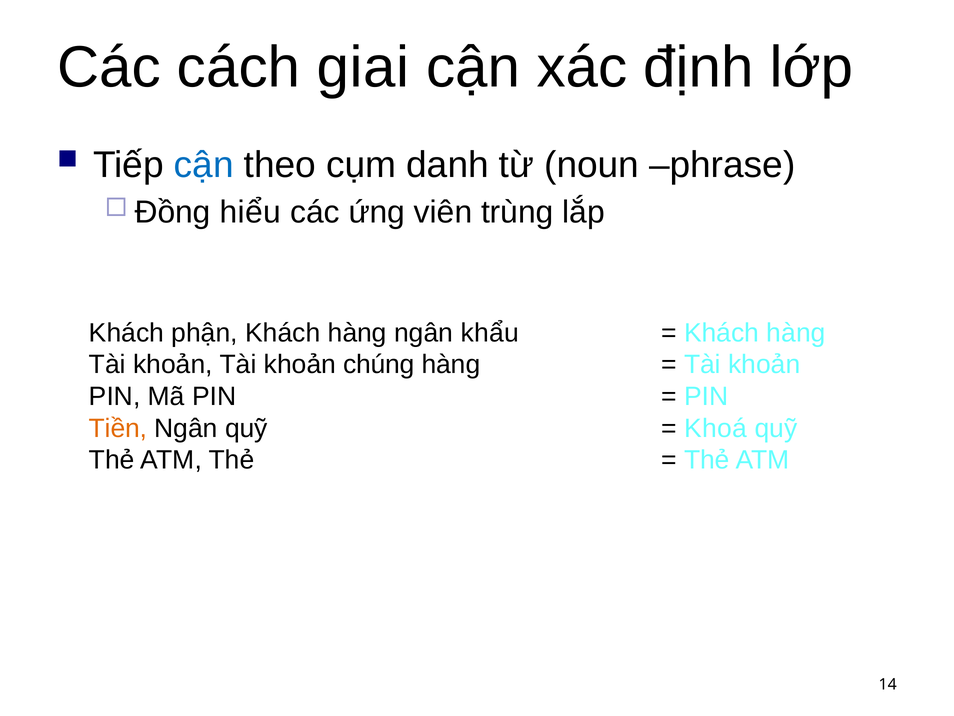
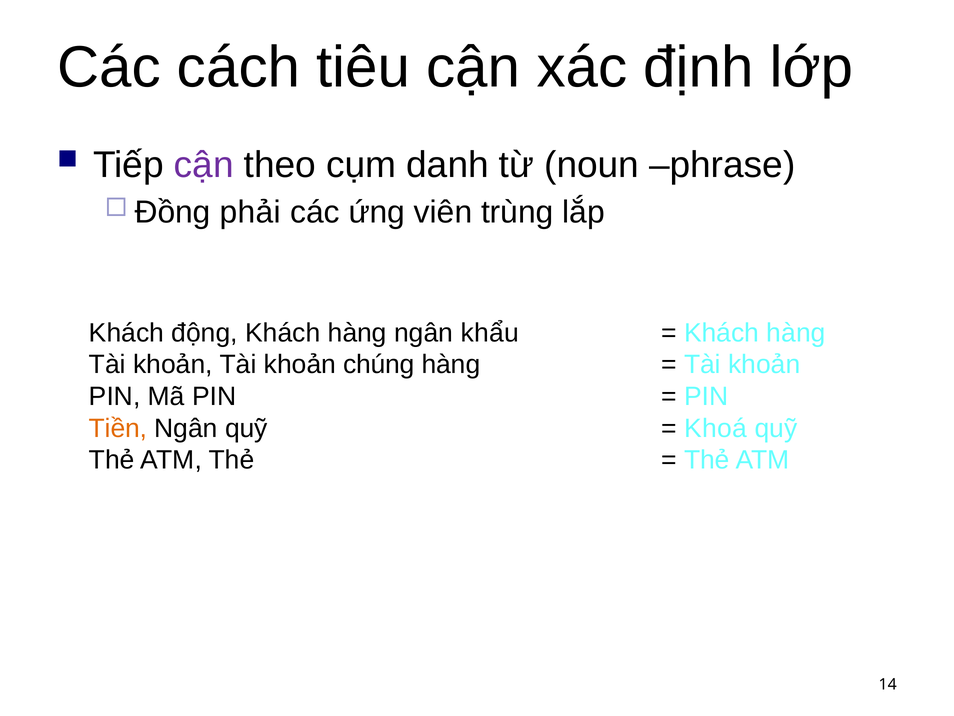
giai: giai -> tiêu (363, 68)
cận colour: blue -> purple (204, 165)
hiểu: hiểu -> phải (250, 212)
phận: phận -> động (205, 333)
